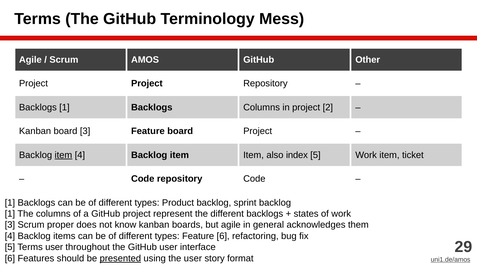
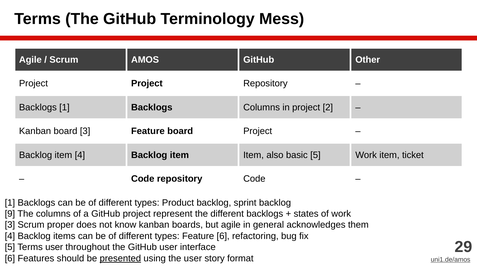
item underline: present -> none (63, 155)
index: index -> basic (297, 155)
1: 1 -> 9 (10, 214)
